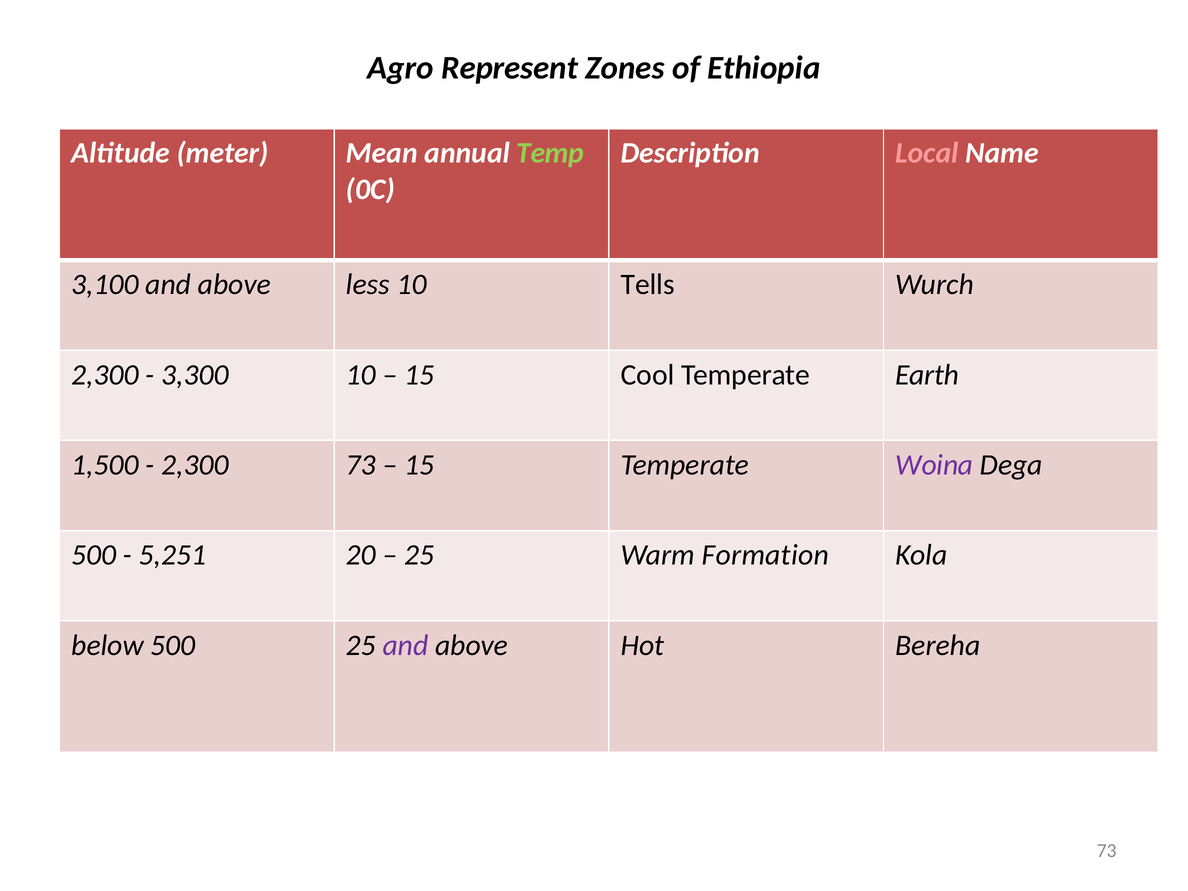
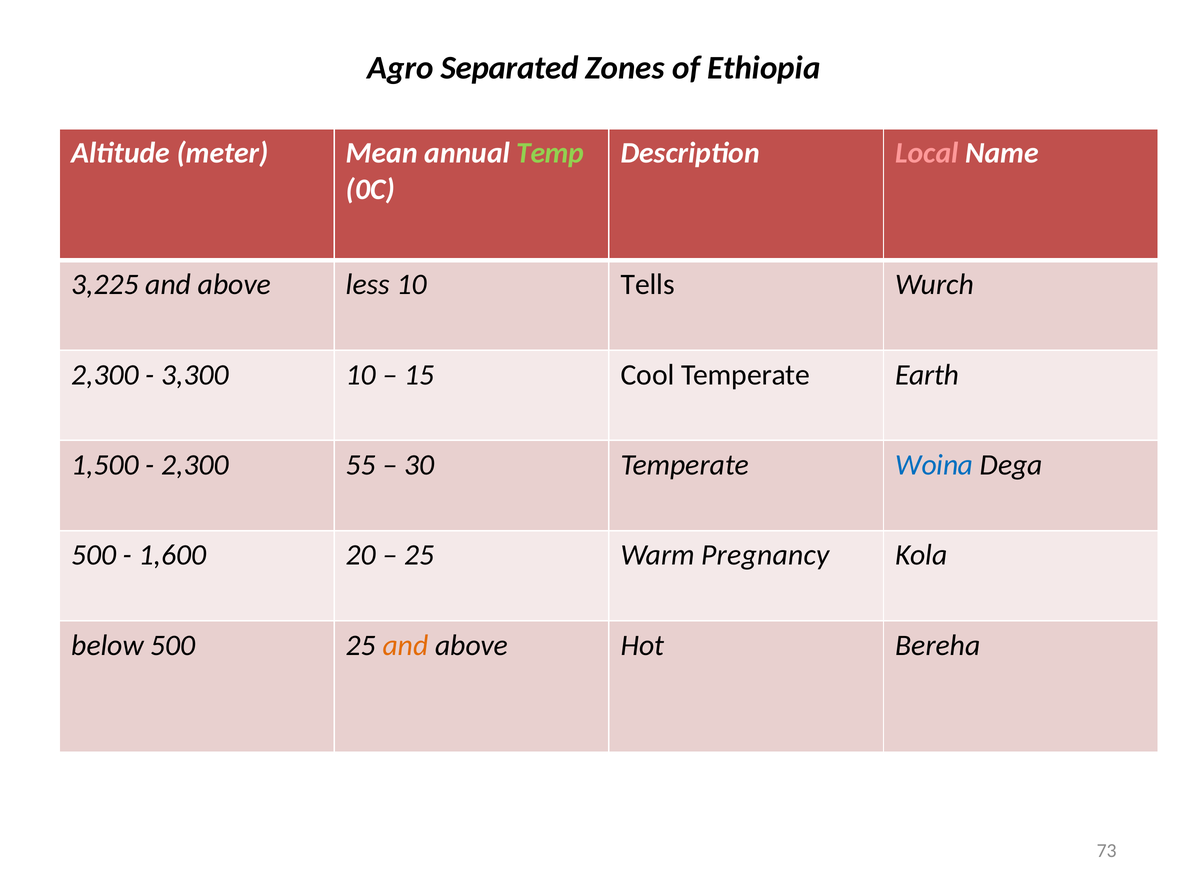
Represent: Represent -> Separated (510, 68)
3,100: 3,100 -> 3,225 (105, 285)
2,300 73: 73 -> 55 (361, 465)
15: 15 -> 30 (419, 465)
Woina colour: purple -> blue (934, 465)
5,251: 5,251 -> 1,600 (173, 555)
Formation: Formation -> Pregnancy (765, 555)
and colour: purple -> orange (405, 645)
